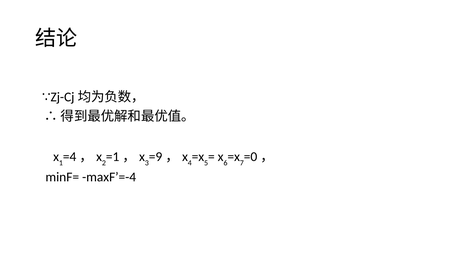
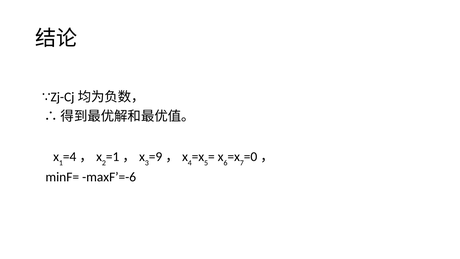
maxF’=-4: maxF’=-4 -> maxF’=-6 (109, 177)
